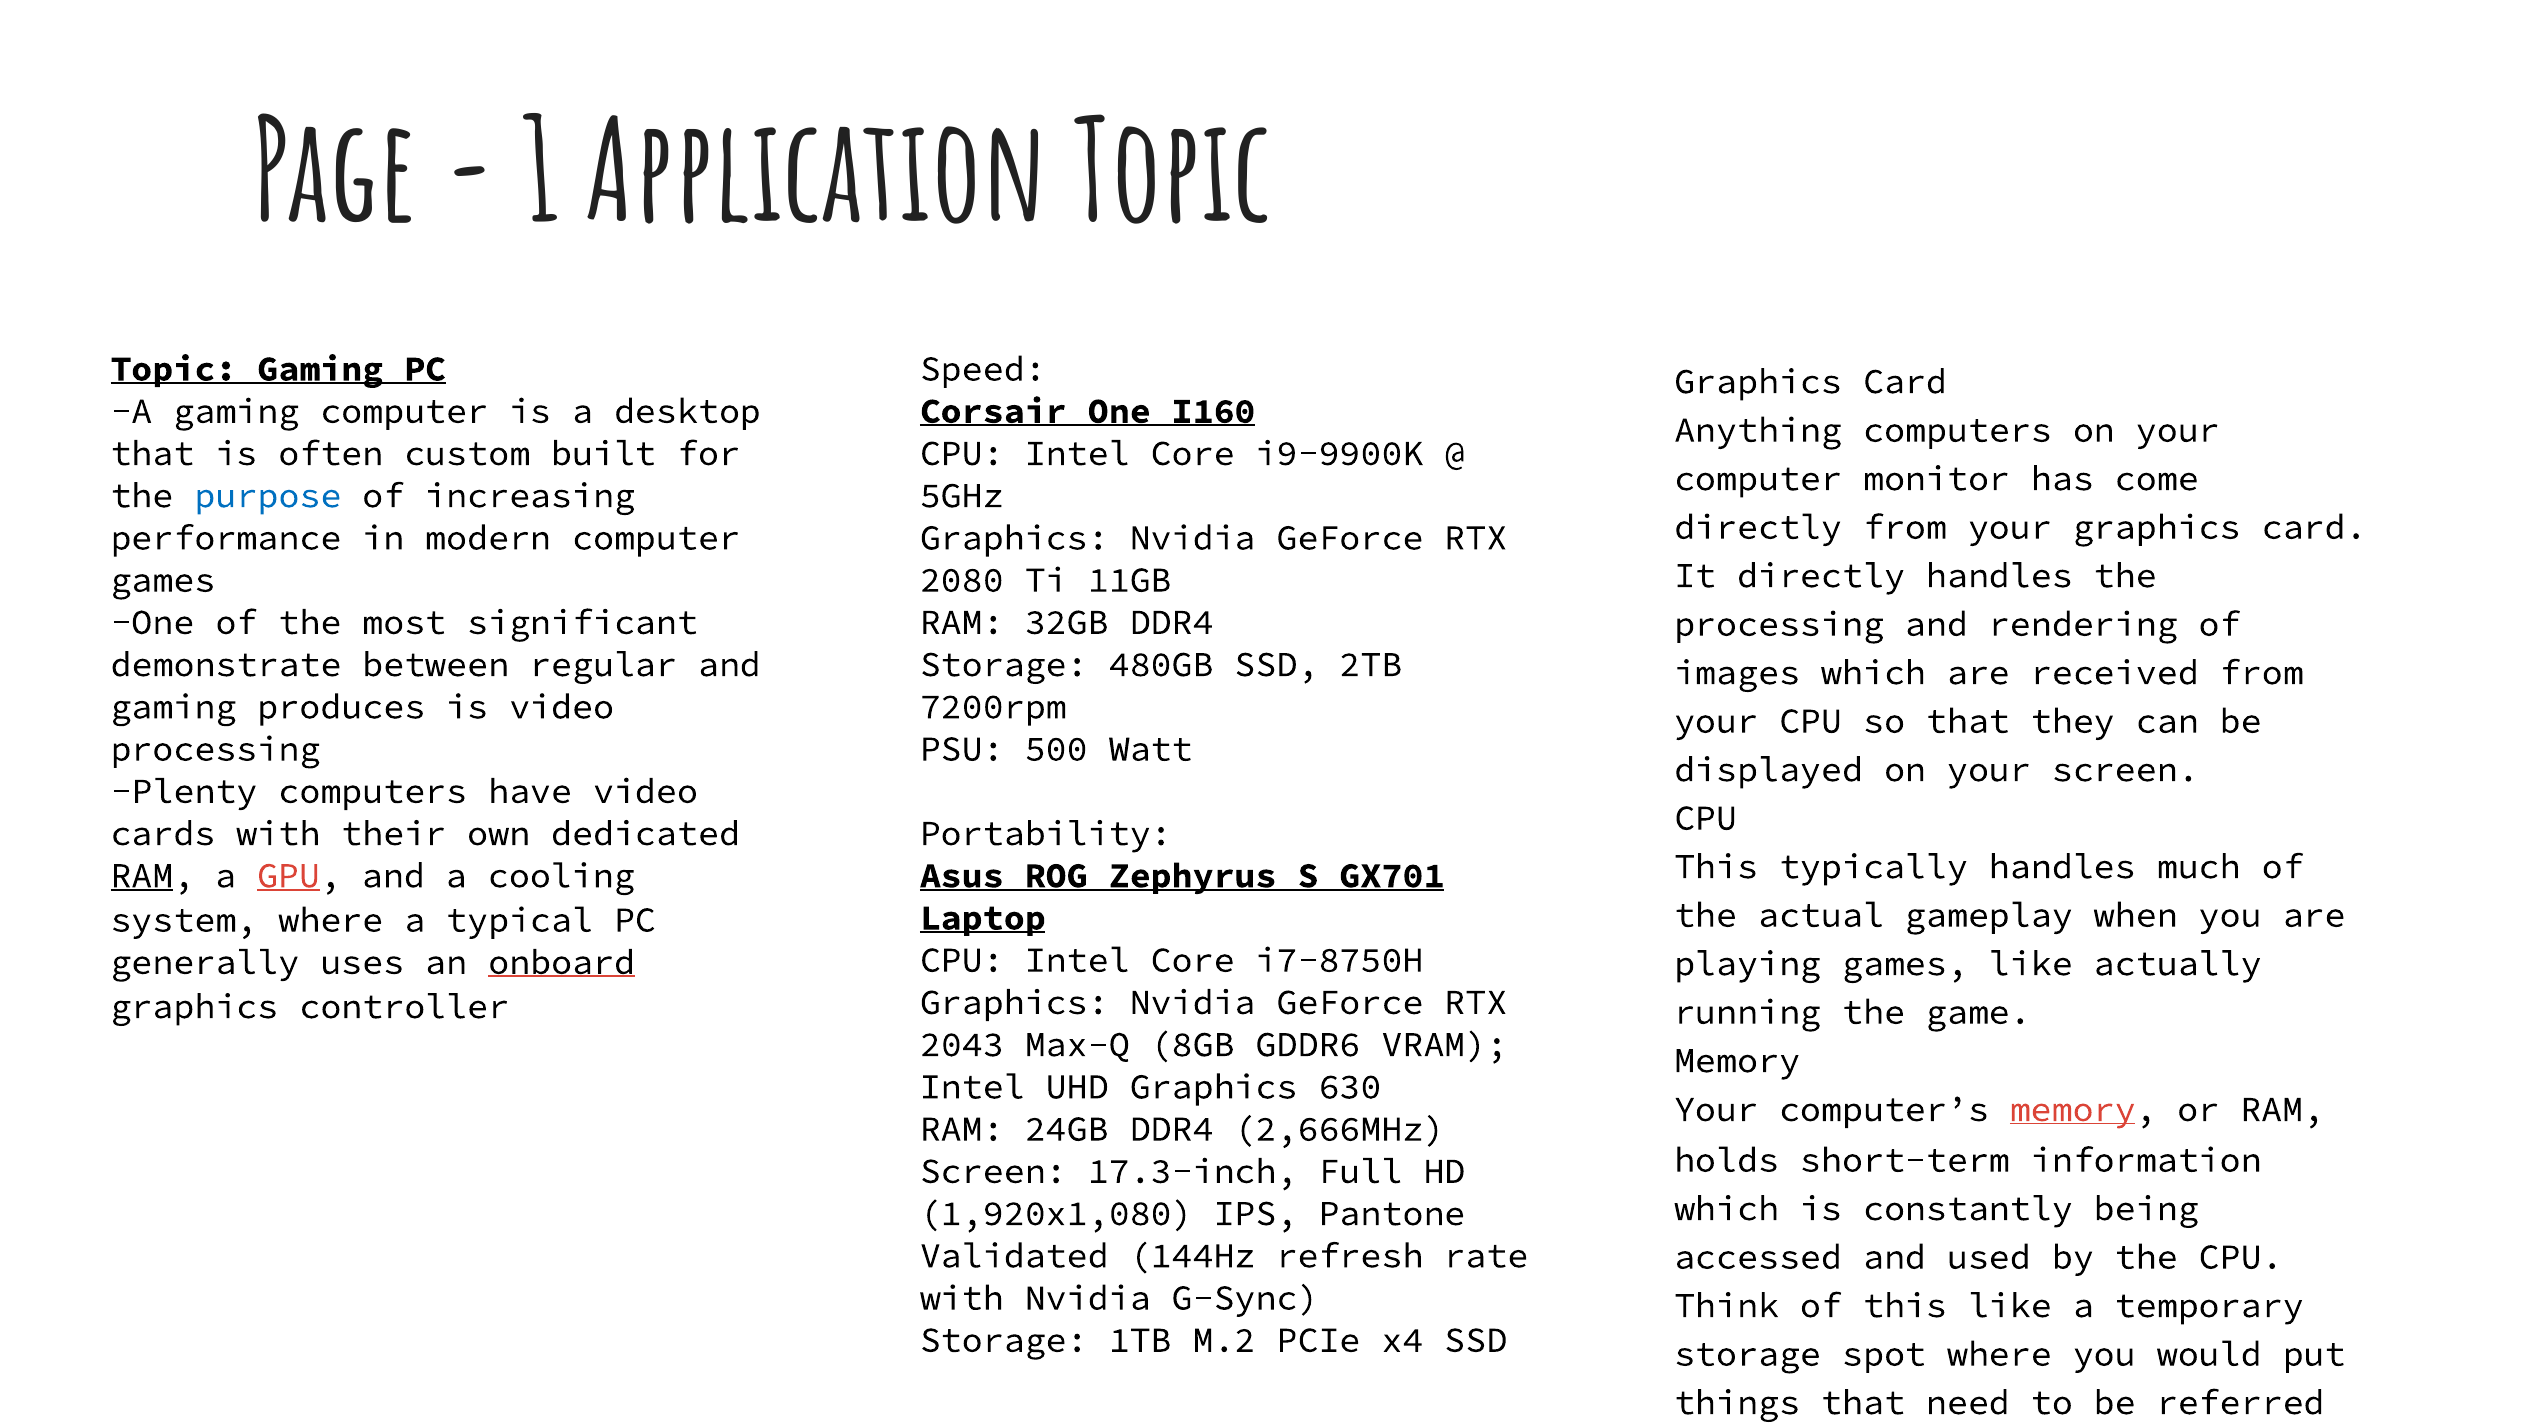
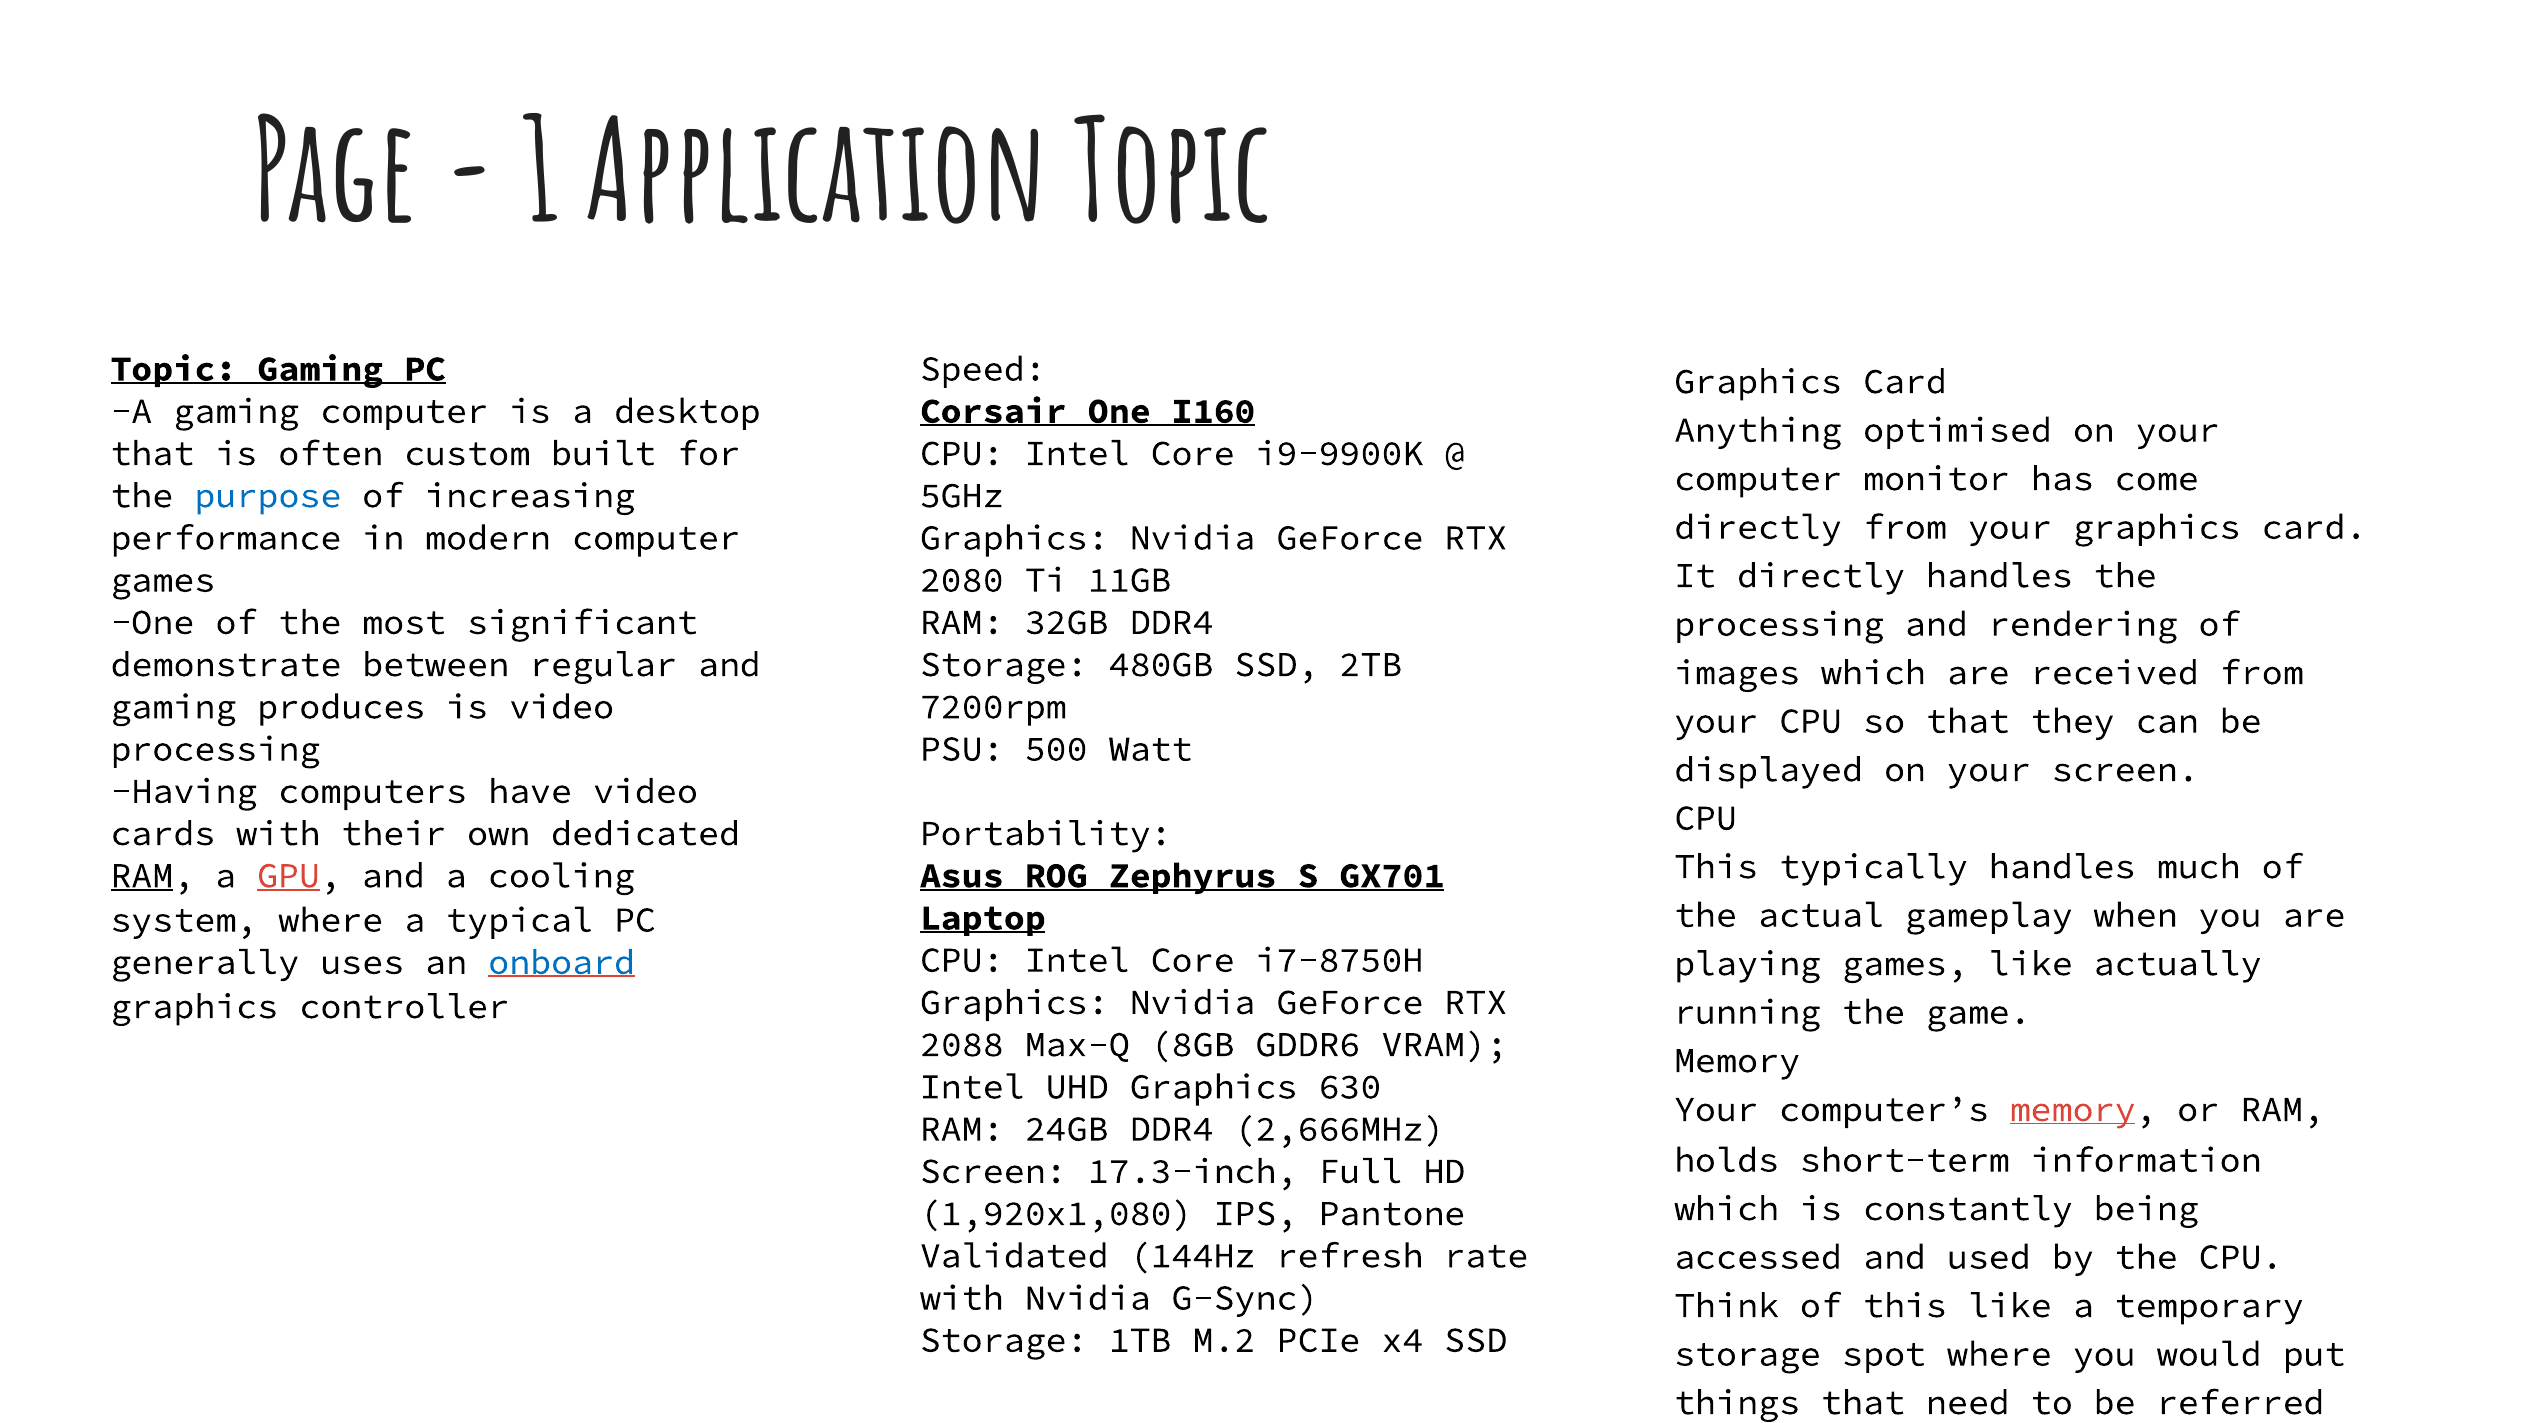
Anything computers: computers -> optimised (1958, 430)
Plenty: Plenty -> Having (184, 791)
onboard colour: black -> blue (562, 962)
2043: 2043 -> 2088 (962, 1044)
